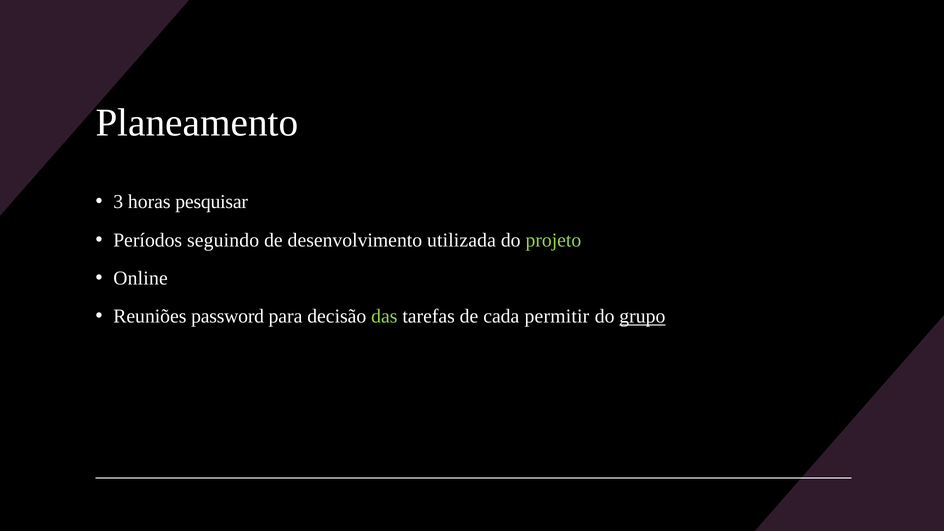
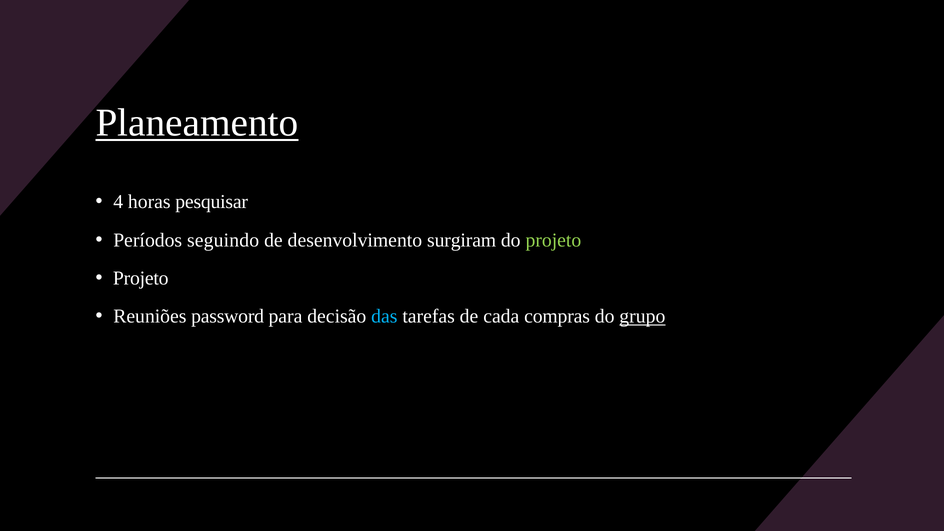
Planeamento underline: none -> present (197, 123)
3: 3 -> 4 (118, 202)
utilizada: utilizada -> surgiram (462, 240)
Online: Online -> Projeto (141, 278)
das colour: light green -> light blue (384, 316)
permitir: permitir -> compras (557, 316)
